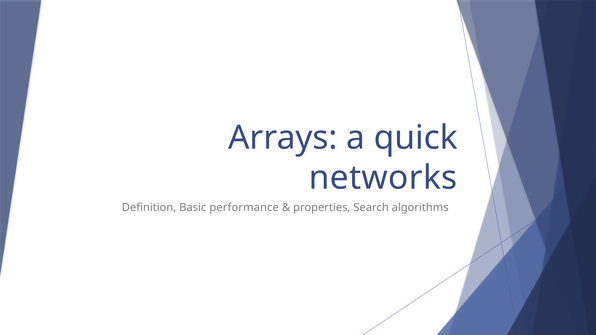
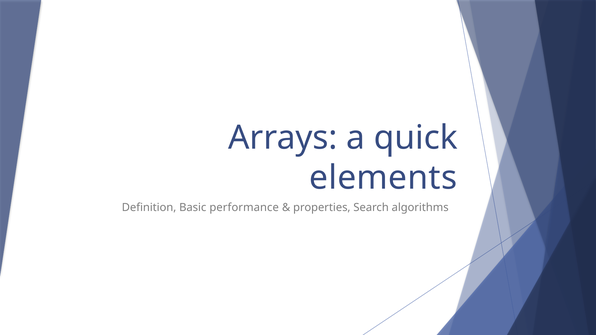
networks: networks -> elements (383, 178)
